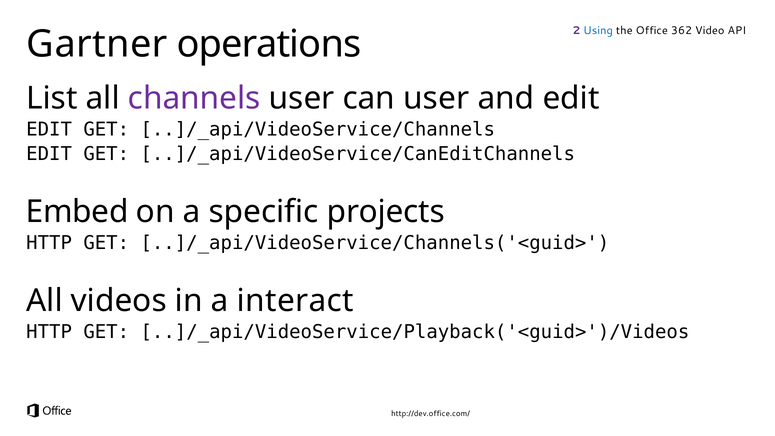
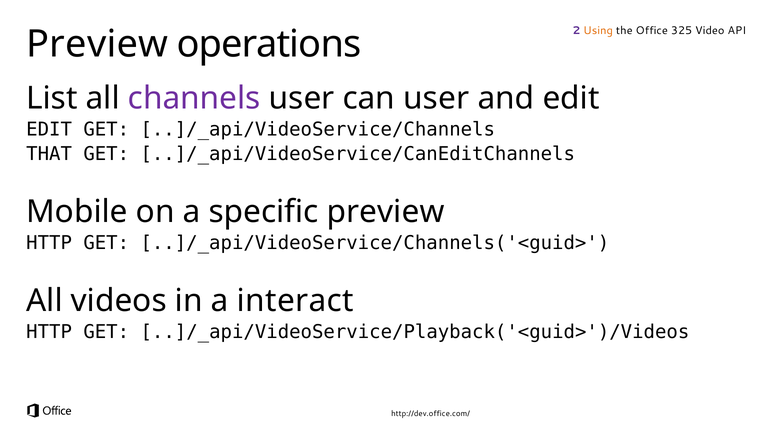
Using colour: blue -> orange (598, 31)
362: 362 -> 325 (682, 31)
Gartner: Gartner -> Preview (97, 44)
EDIT: EDIT -> THAT (49, 154)
Embed: Embed -> Mobile (77, 212)
specific projects: projects -> preview (386, 212)
